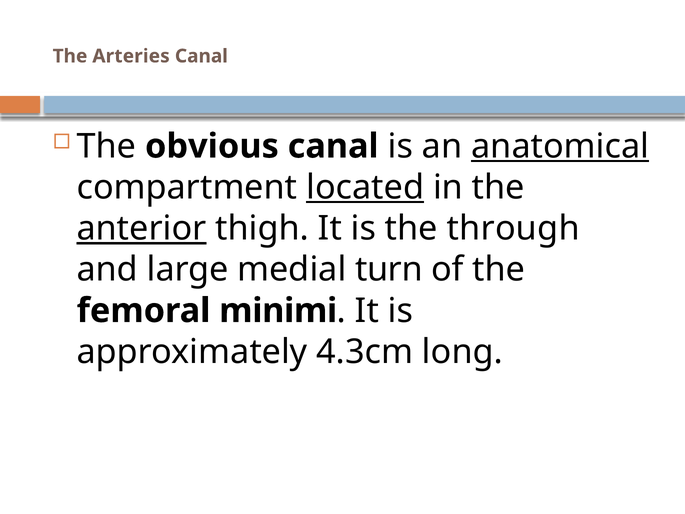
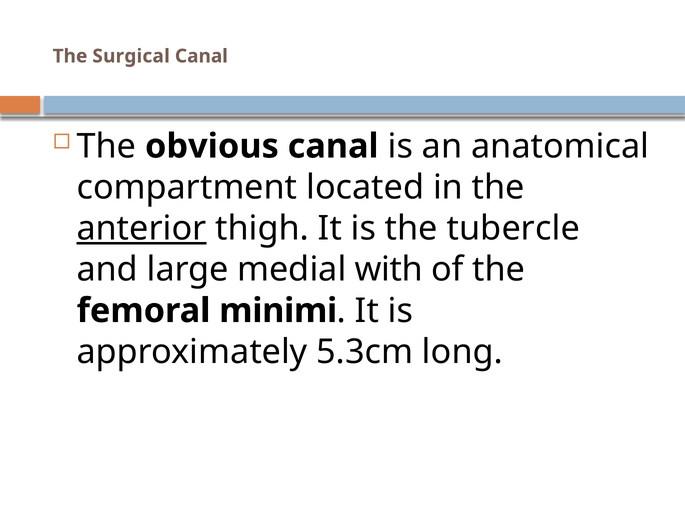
Arteries: Arteries -> Surgical (131, 56)
anatomical underline: present -> none (560, 146)
located underline: present -> none (365, 187)
through: through -> tubercle (513, 228)
turn: turn -> with (389, 269)
4.3cm: 4.3cm -> 5.3cm (365, 352)
